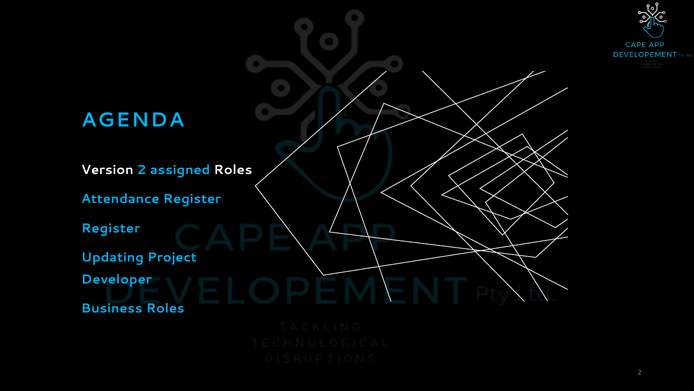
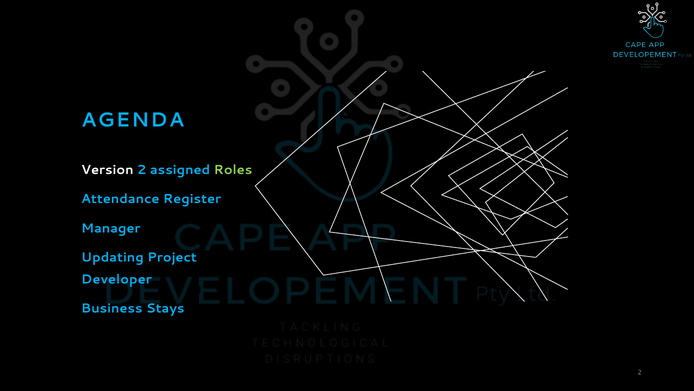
Roles colour: white -> light green (233, 170)
Register: Register -> Manager (111, 228)
Business Roles: Roles -> Stays (165, 308)
